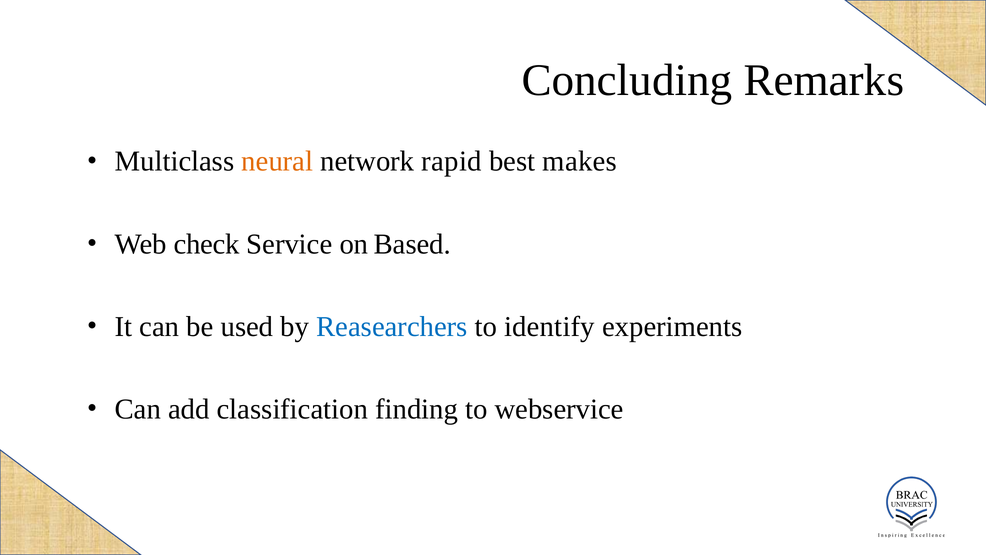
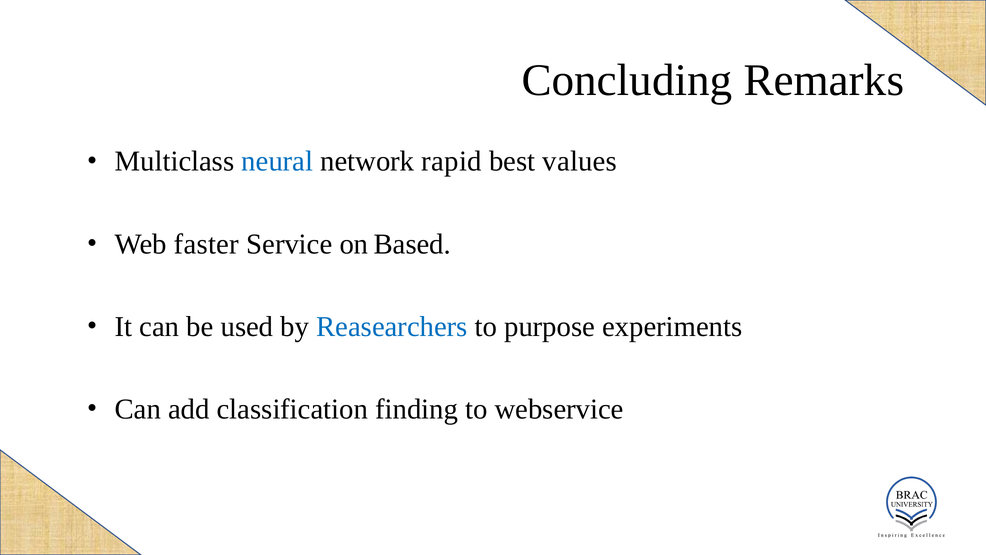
neural colour: orange -> blue (277, 161)
makes: makes -> values (580, 161)
check: check -> faster (206, 244)
identify: identify -> purpose (550, 326)
